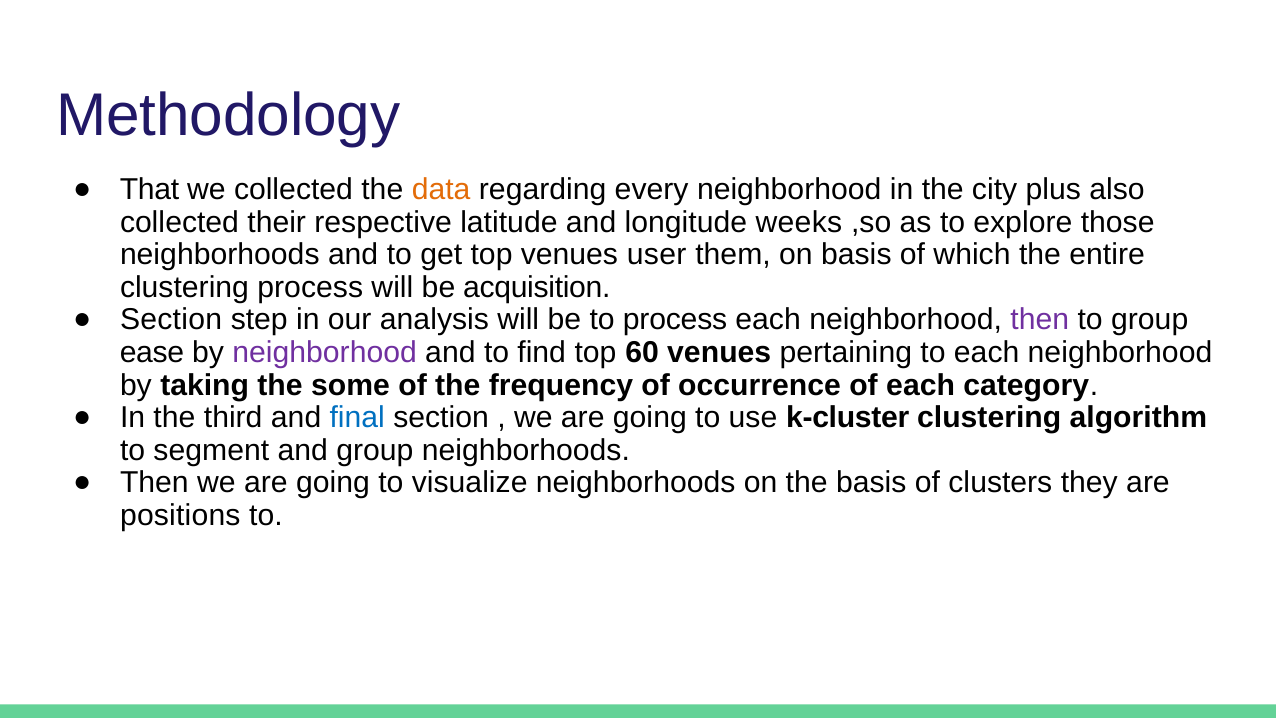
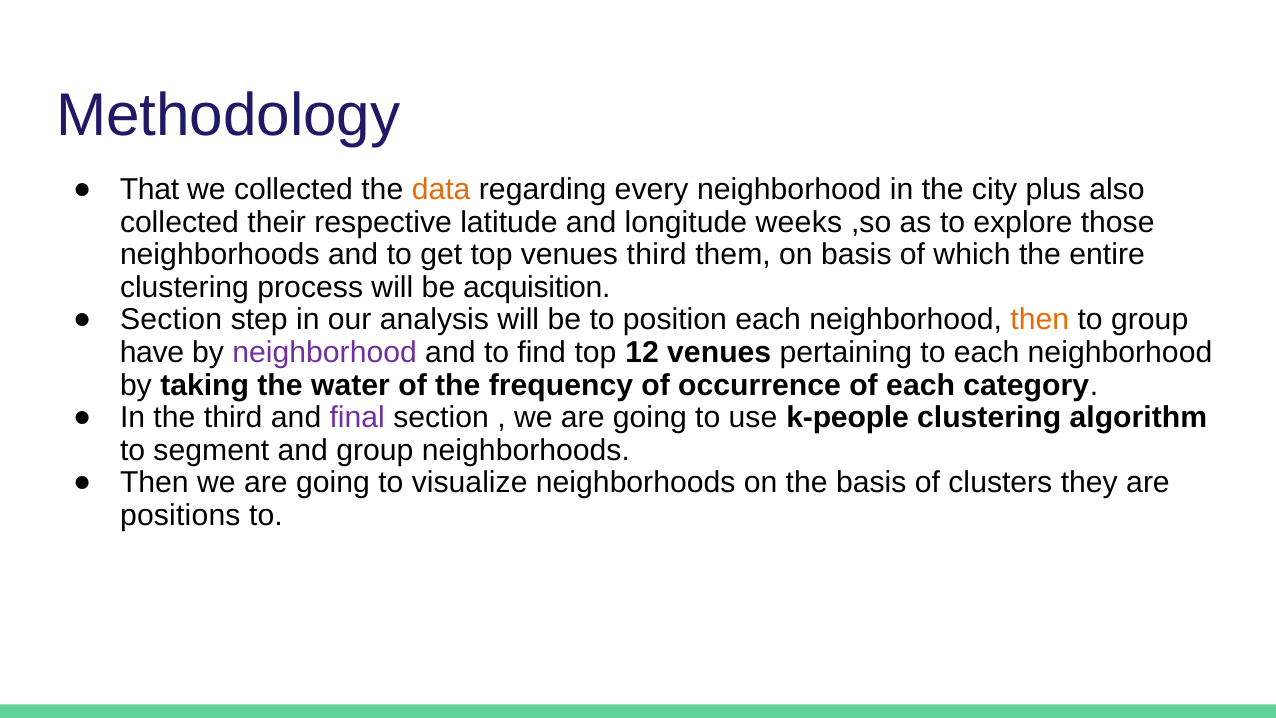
venues user: user -> third (657, 255)
to process: process -> position (675, 320)
then colour: purple -> orange (1040, 320)
ease: ease -> have (152, 352)
60: 60 -> 12 (642, 352)
some: some -> water (351, 385)
final colour: blue -> purple (357, 418)
k-cluster: k-cluster -> k-people (848, 418)
